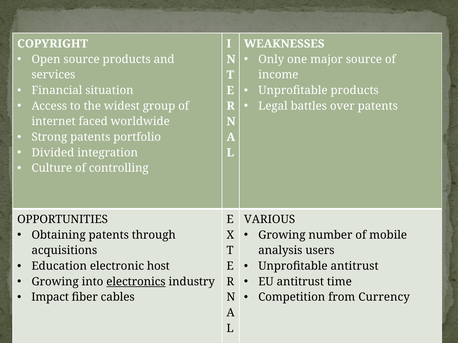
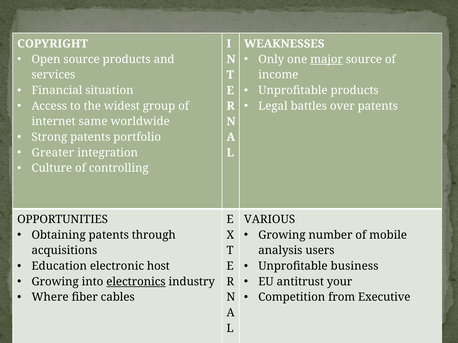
major underline: none -> present (327, 59)
faced: faced -> same (93, 122)
Divided: Divided -> Greater (53, 153)
Unprofitable antitrust: antitrust -> business (355, 266)
time: time -> your (340, 282)
Impact: Impact -> Where (50, 298)
Currency: Currency -> Executive (384, 298)
